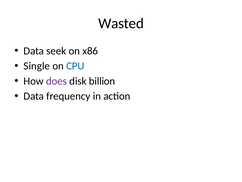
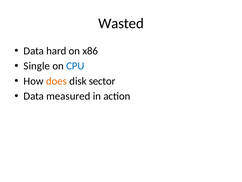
seek: seek -> hard (56, 51)
does colour: purple -> orange (57, 81)
billion: billion -> sector (102, 81)
frequency: frequency -> measured (68, 96)
